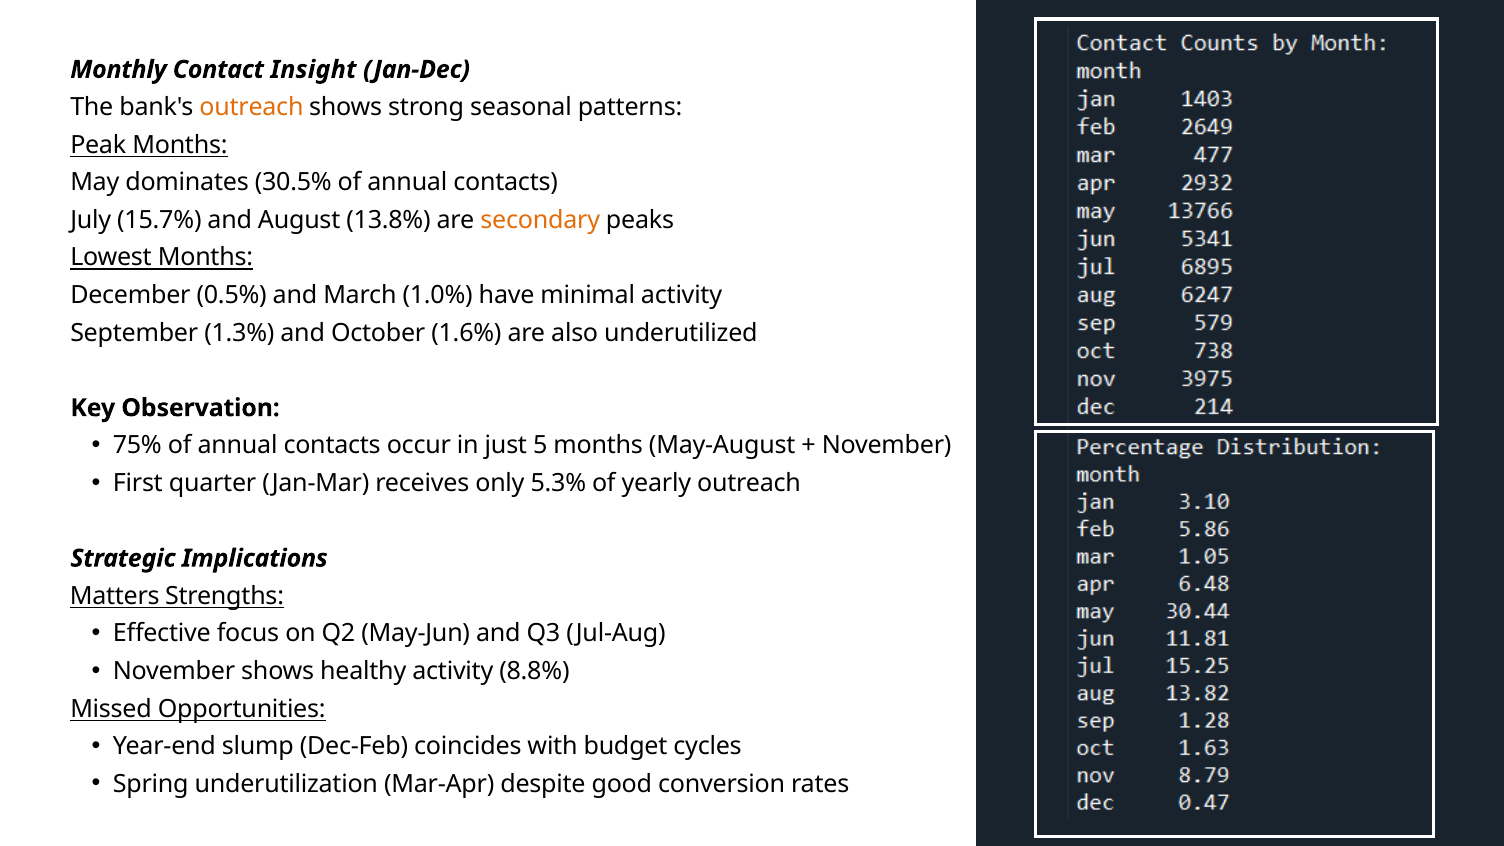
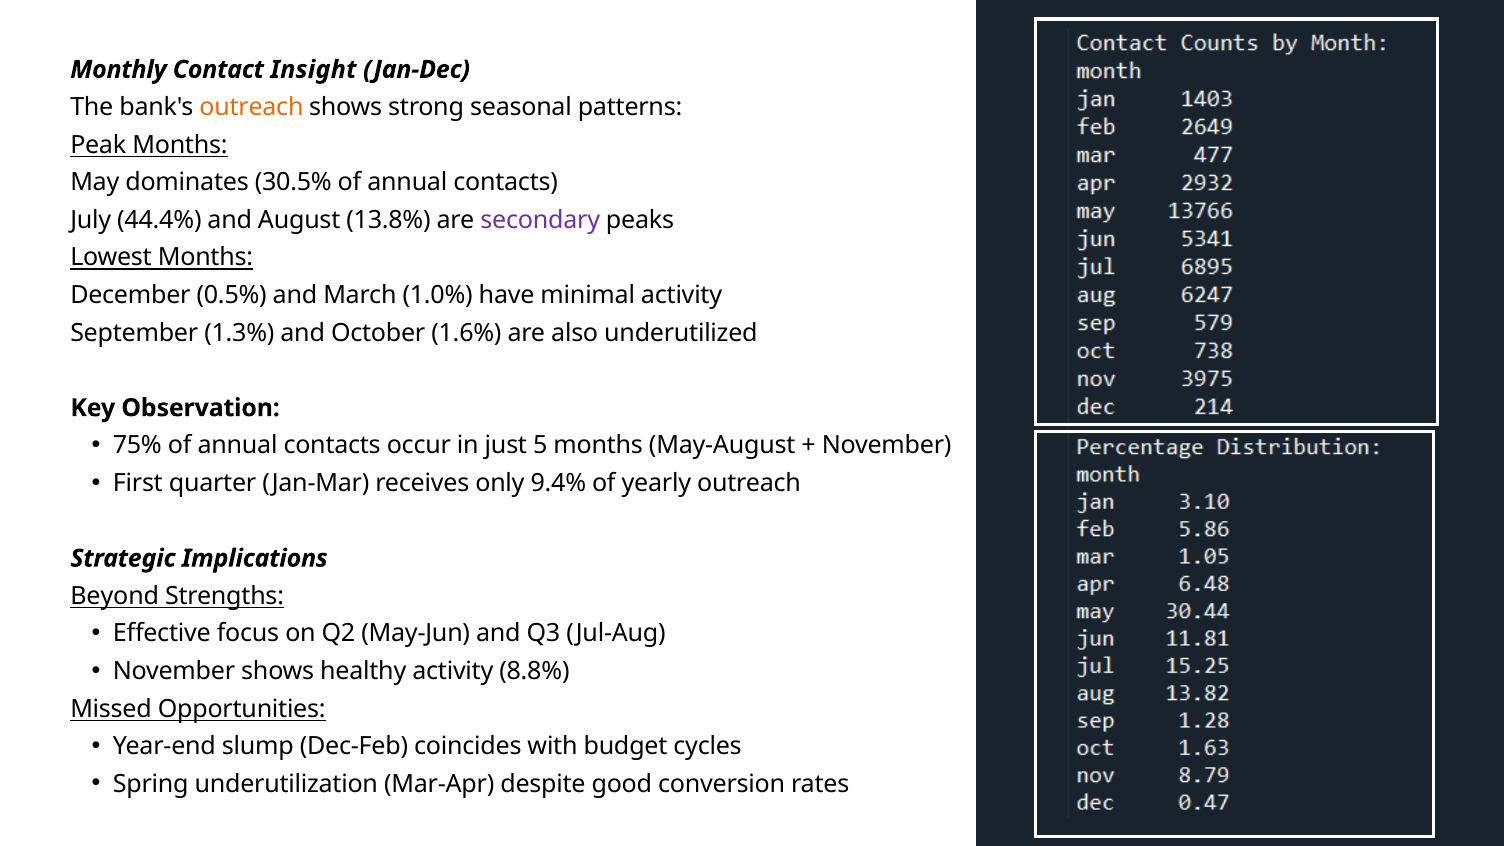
15.7%: 15.7% -> 44.4% (159, 220)
secondary colour: orange -> purple (540, 220)
5.3%: 5.3% -> 9.4% (558, 483)
Matters: Matters -> Beyond (115, 596)
